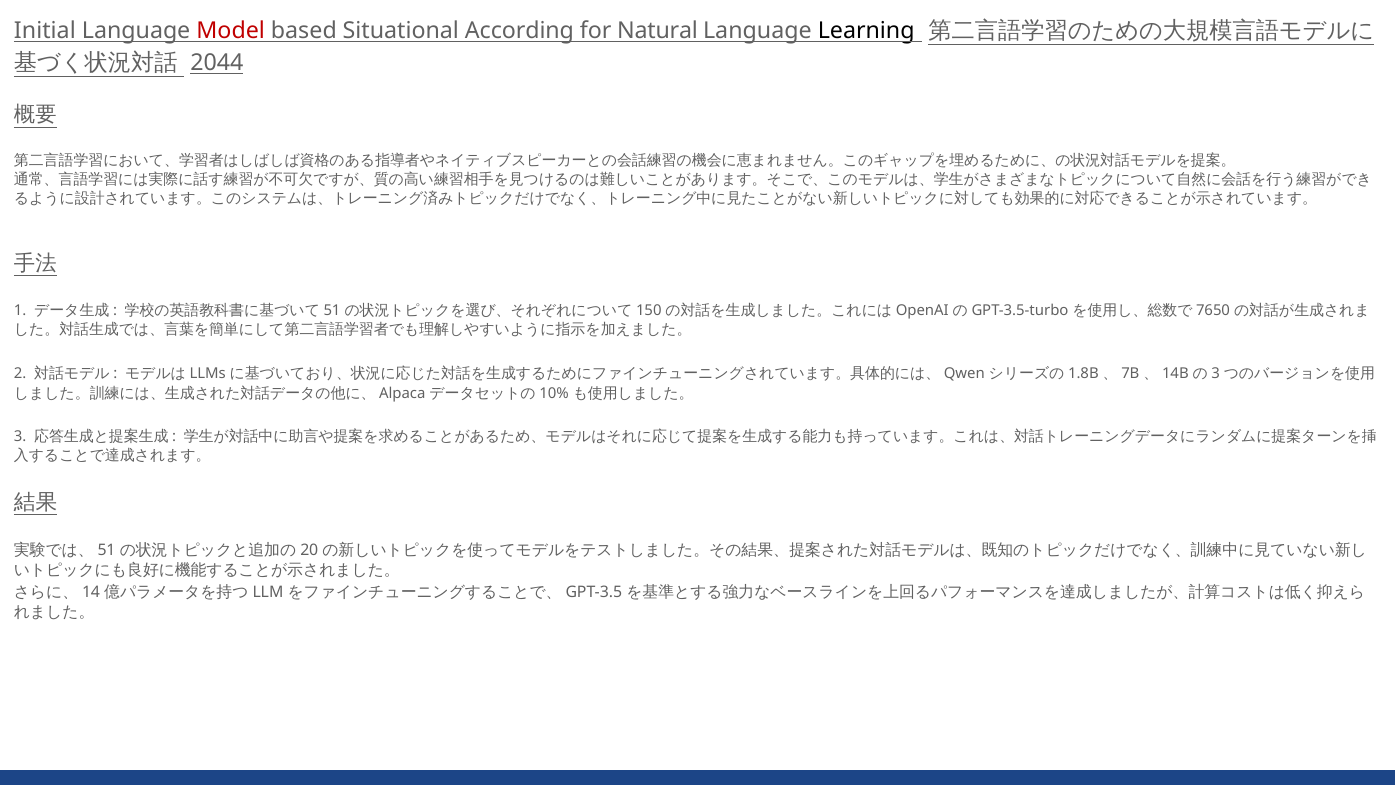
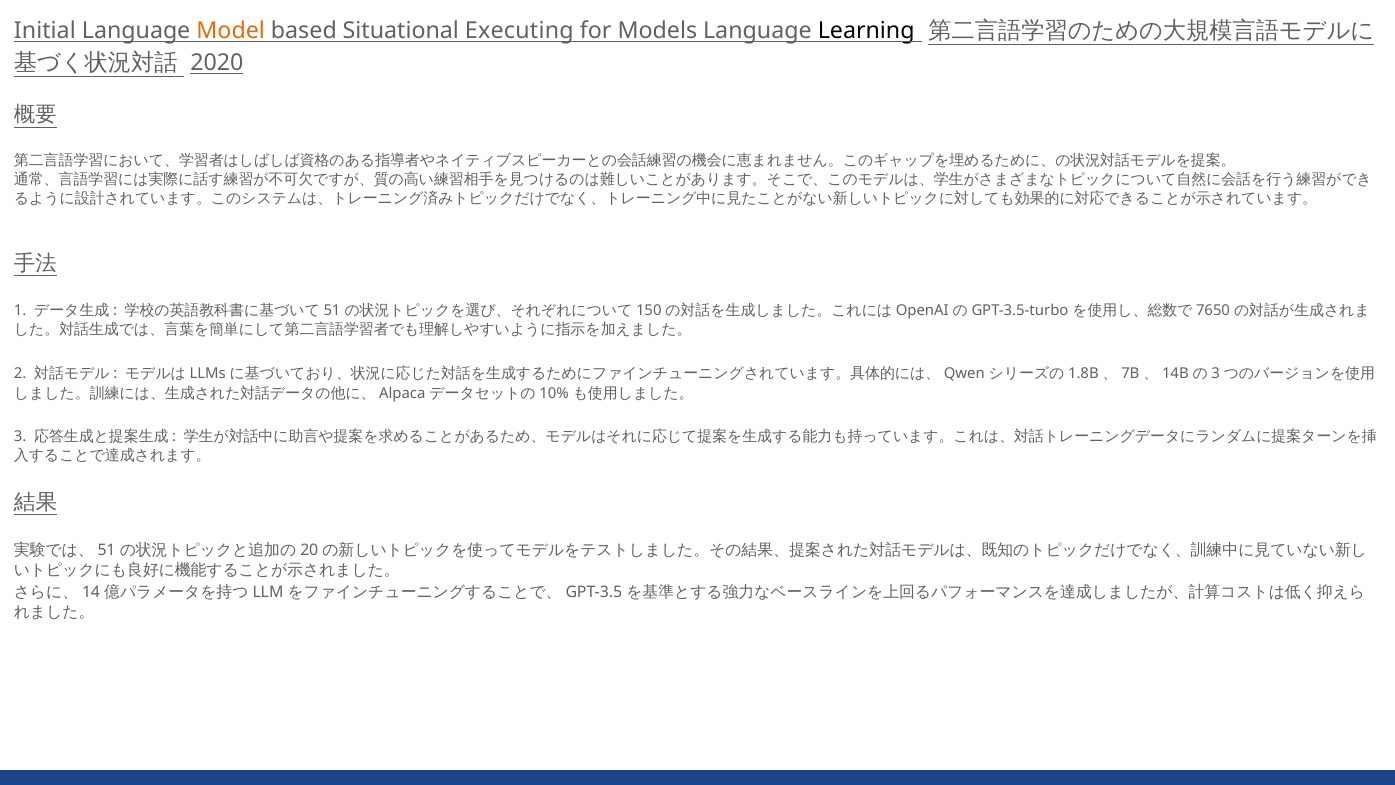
Model colour: red -> orange (231, 31)
According: According -> Executing (519, 31)
Natural: Natural -> Models (657, 31)
2044: 2044 -> 2020 (217, 63)
